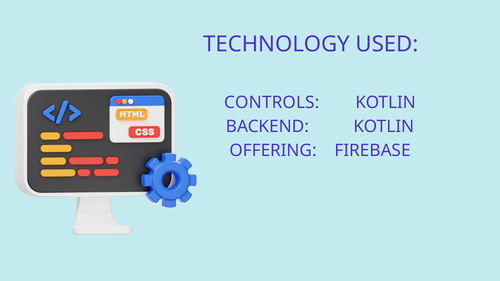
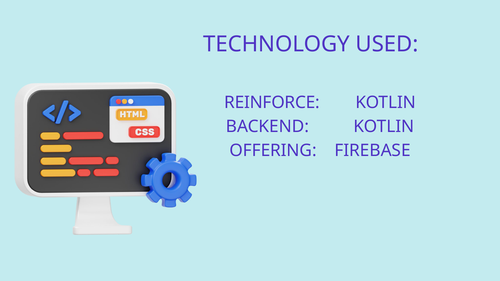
CONTROLS: CONTROLS -> REINFORCE (272, 103)
